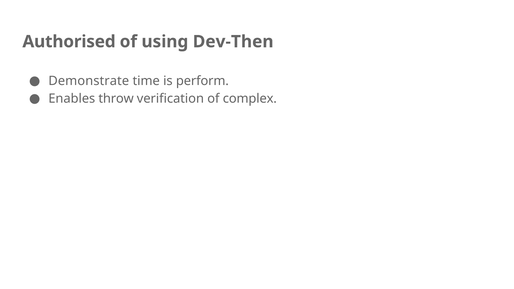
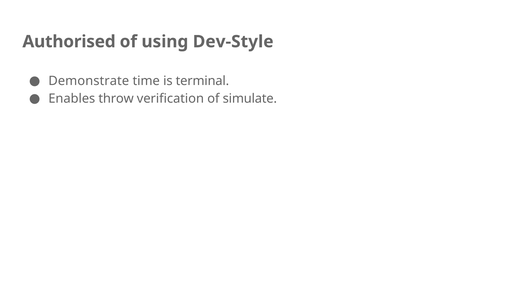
Dev-Then: Dev-Then -> Dev-Style (233, 42)
perform: perform -> terminal (202, 81)
complex: complex -> simulate (250, 99)
